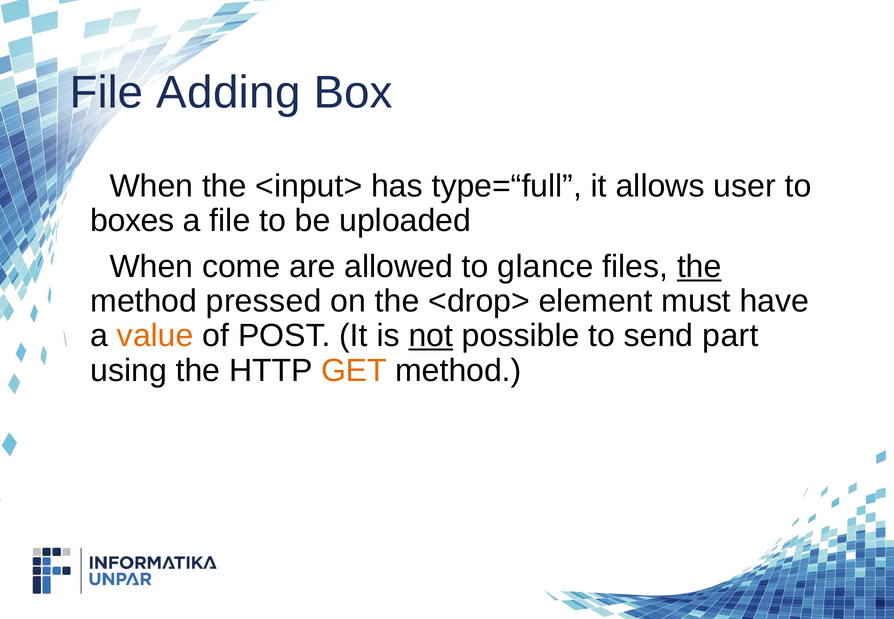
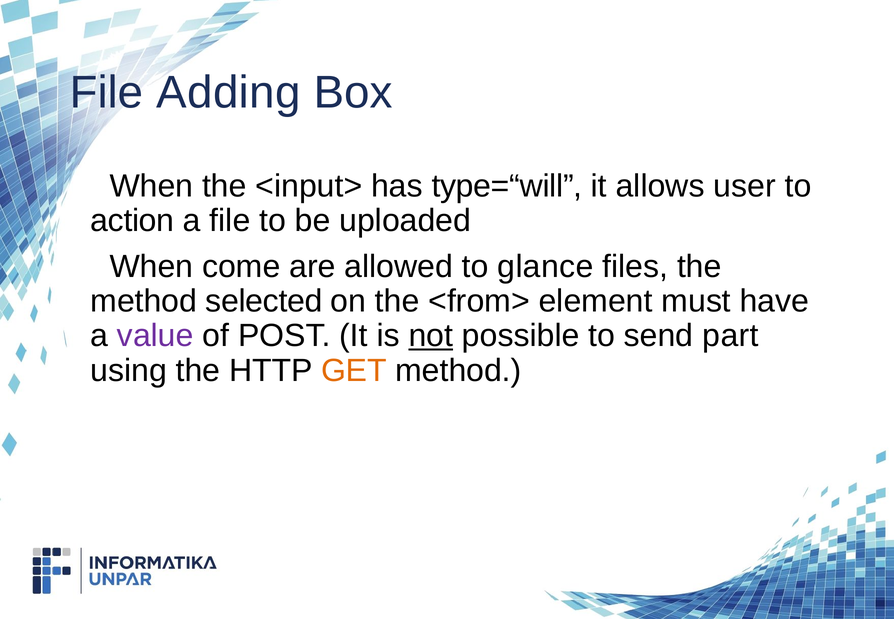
type=“full: type=“full -> type=“will (507, 186)
boxes: boxes -> action (132, 221)
the underline: present -> none (699, 267)
pressed: pressed -> selected (264, 301)
<drop>: <drop> -> <from> (479, 301)
value colour: orange -> purple (155, 336)
